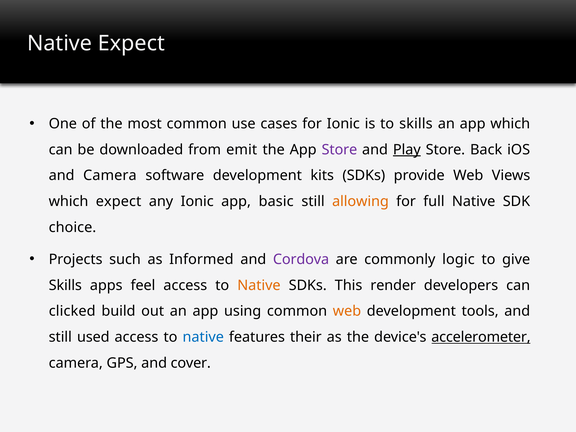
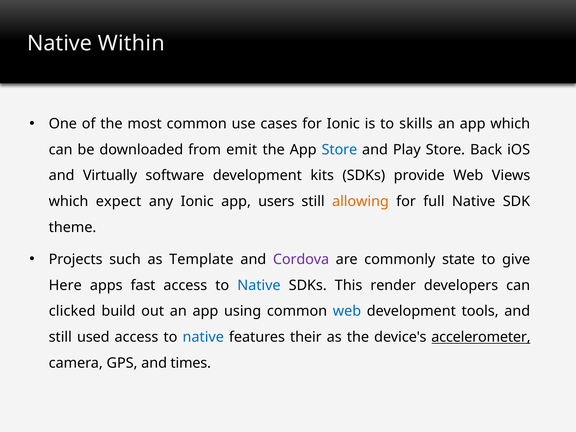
Native Expect: Expect -> Within (131, 43)
Store colour: purple -> blue (339, 150)
Play underline: present -> none (407, 150)
and Camera: Camera -> Virtually (110, 176)
basic: basic -> users (276, 201)
choice: choice -> theme (73, 227)
Informed: Informed -> Template (201, 259)
logic: logic -> state (459, 259)
Skills: Skills -> Here (65, 285)
feel: feel -> fast (143, 285)
Native colour: orange -> blue (259, 285)
web colour: orange -> blue (347, 311)
cover: cover -> times (191, 363)
